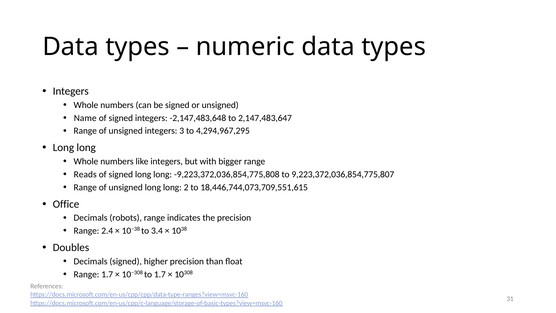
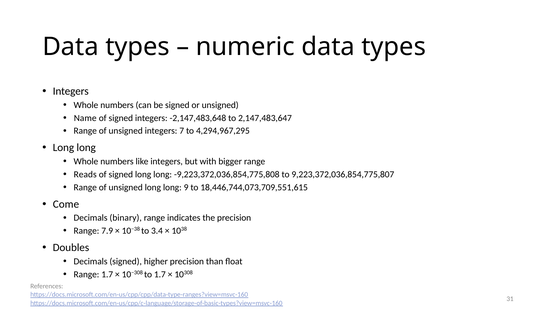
3: 3 -> 7 (182, 131)
2: 2 -> 9 (186, 187)
Office: Office -> Come (66, 204)
robots: robots -> binary (126, 218)
2.4: 2.4 -> 7.9 (107, 231)
